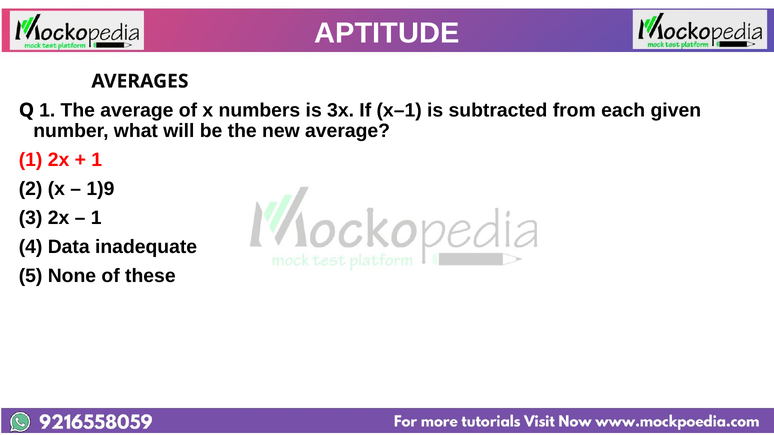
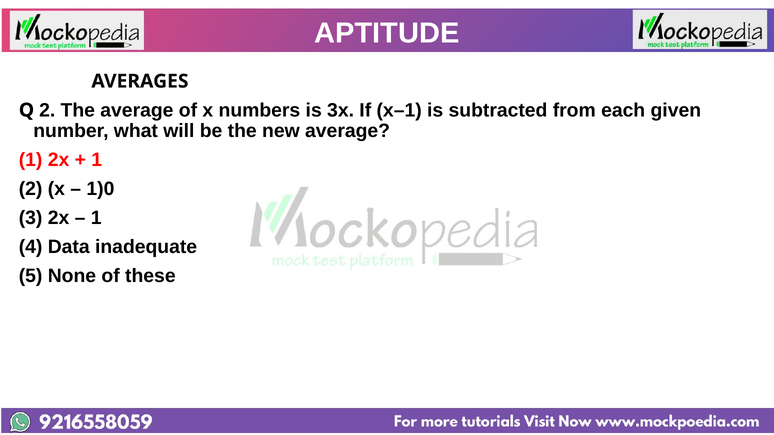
Q 1: 1 -> 2 (47, 110)
1)9: 1)9 -> 1)0 (100, 189)
